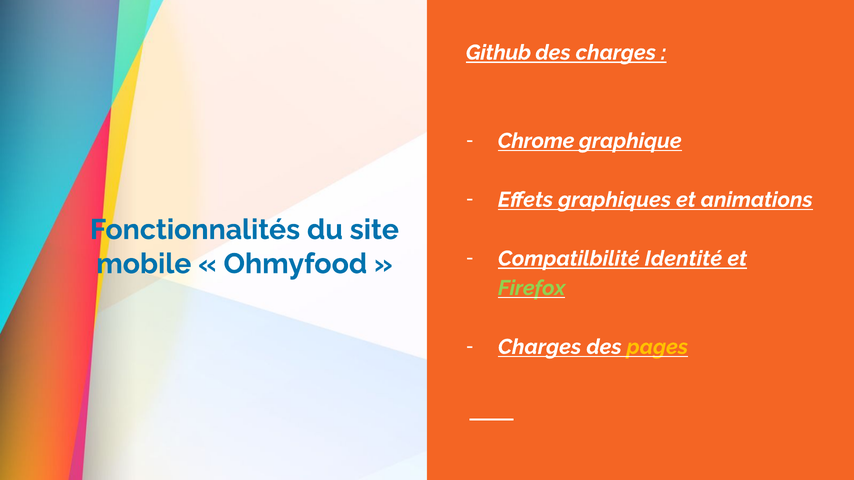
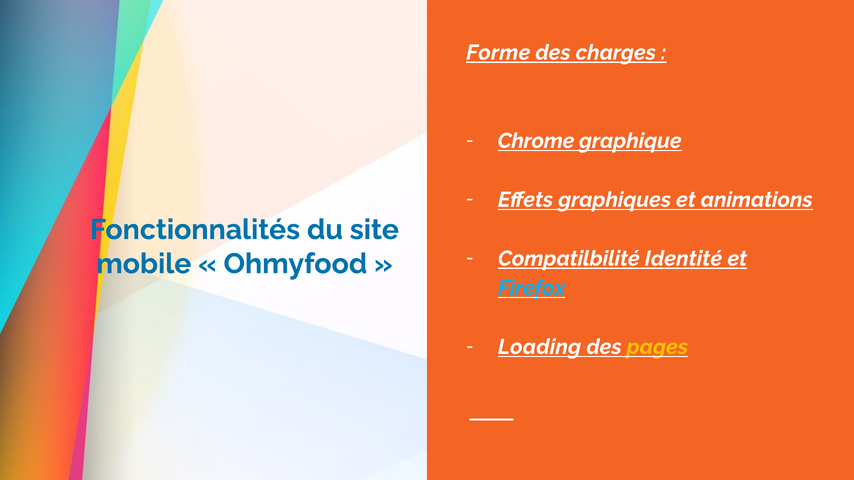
Github: Github -> Forme (498, 53)
Firefox colour: light green -> light blue (532, 288)
Charges: Charges -> Loading (540, 347)
